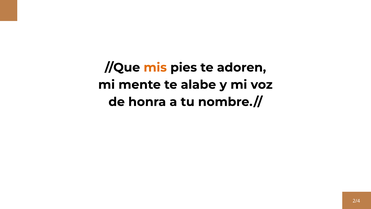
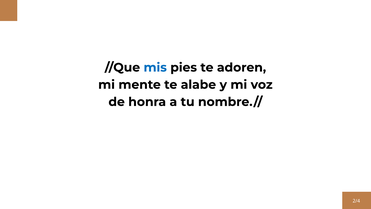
mis colour: orange -> blue (155, 67)
